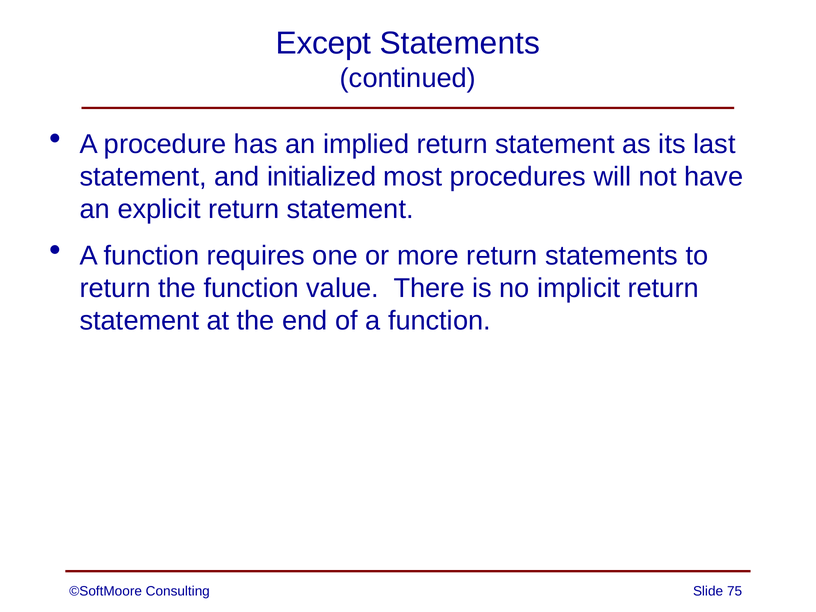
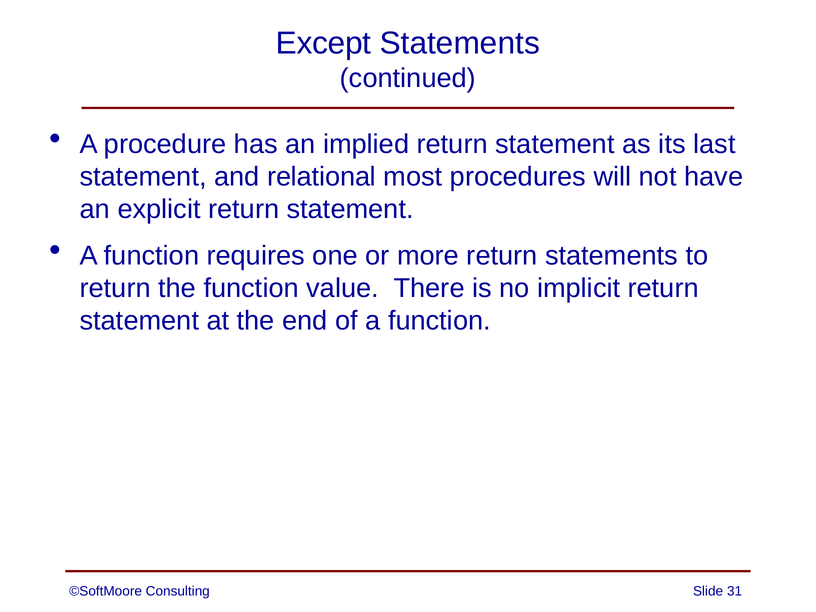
initialized: initialized -> relational (322, 177)
75: 75 -> 31 (735, 591)
